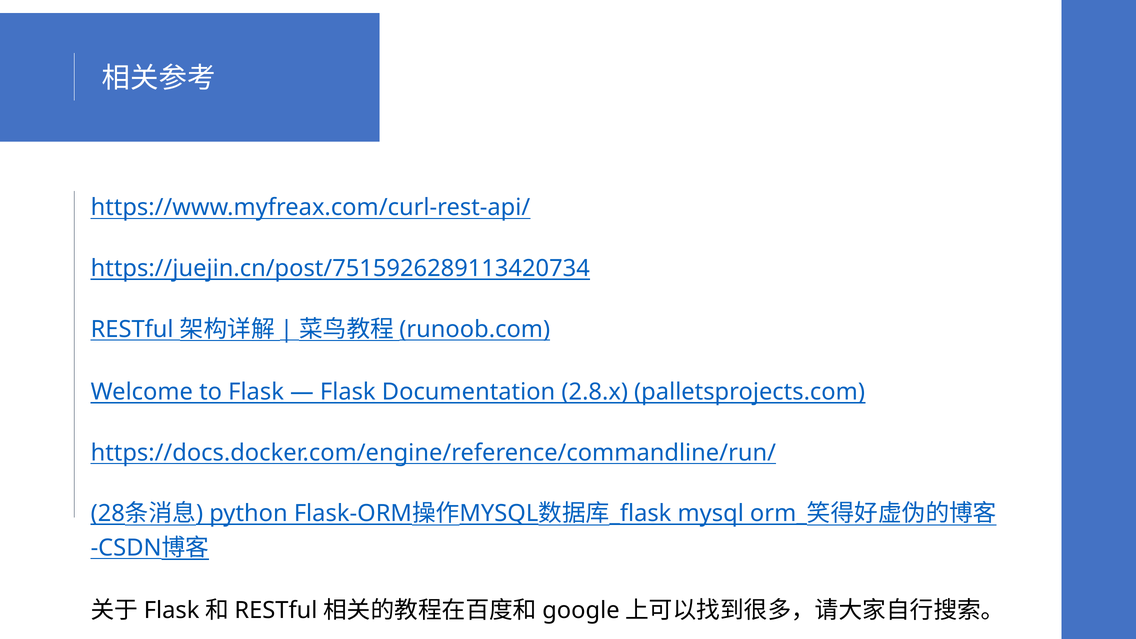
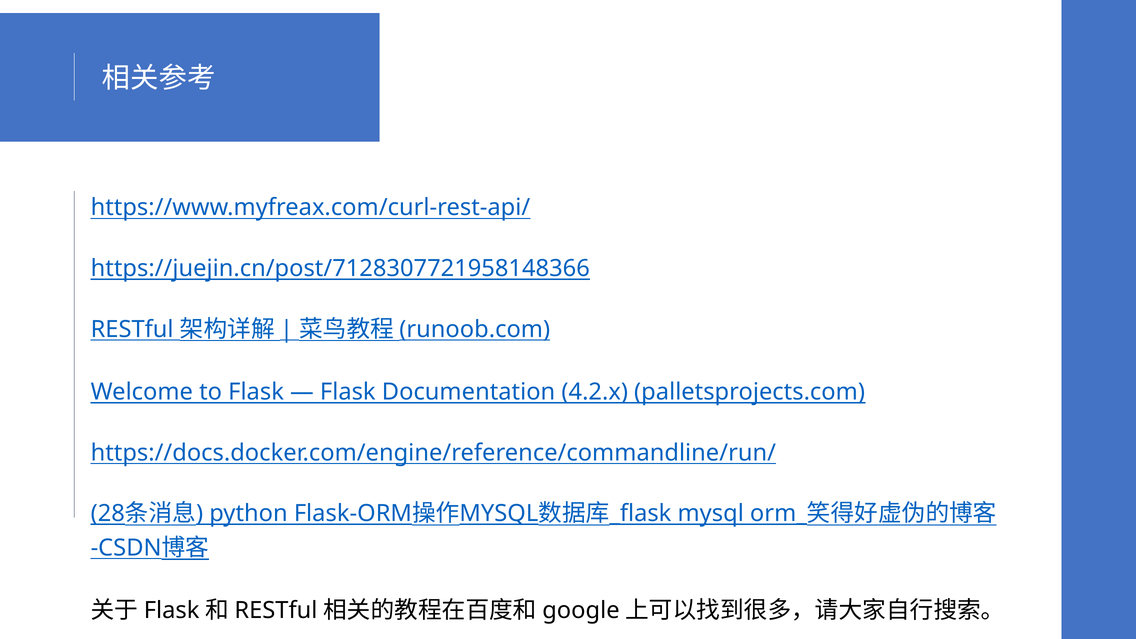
https://juejin.cn/post/7515926289113420734: https://juejin.cn/post/7515926289113420734 -> https://juejin.cn/post/7128307721958148366 (340, 268)
2.8.x: 2.8.x -> 4.2.x (595, 392)
